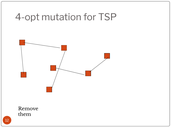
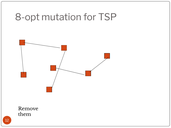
4-opt: 4-opt -> 8-opt (27, 17)
